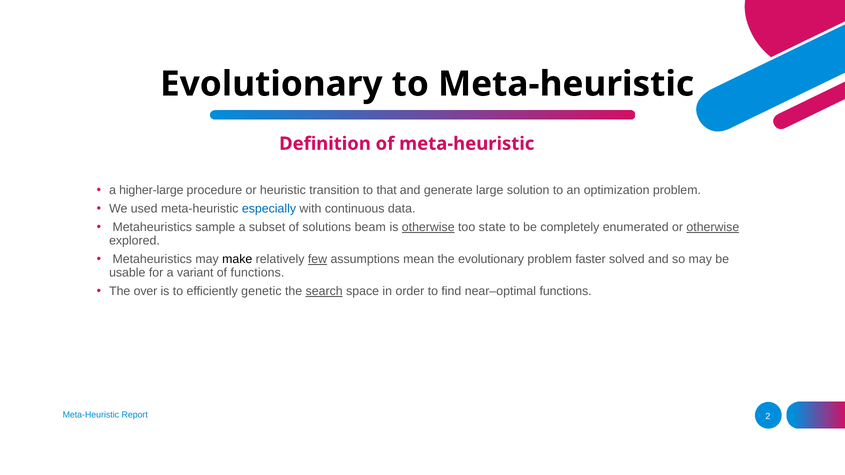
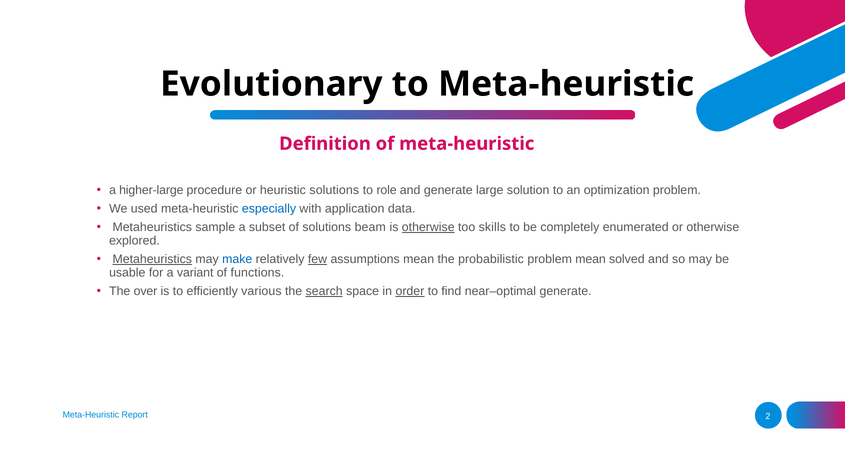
heuristic transition: transition -> solutions (334, 190)
that: that -> role (387, 190)
continuous: continuous -> application (355, 209)
state: state -> skills (492, 227)
otherwise underline: present -> none (713, 227)
Metaheuristics underline: none -> present (152, 259)
make colour: black -> blue (237, 259)
the evolutionary: evolutionary -> probabilistic (491, 259)
problem faster: faster -> mean (591, 259)
genetic: genetic -> various (261, 291)
order underline: none -> present (410, 291)
near–optimal functions: functions -> generate (566, 291)
